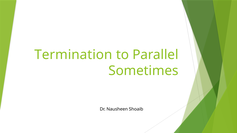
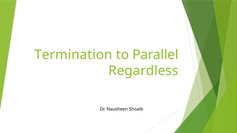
Sometimes: Sometimes -> Regardless (143, 71)
